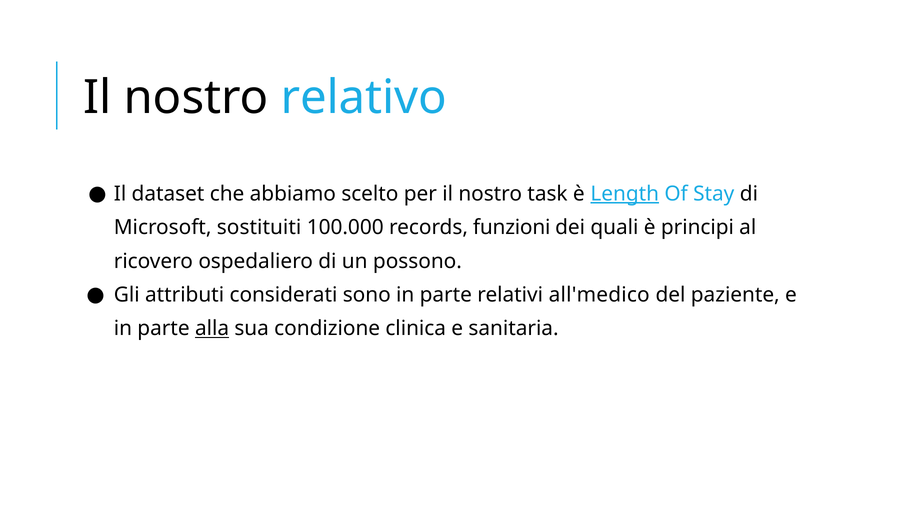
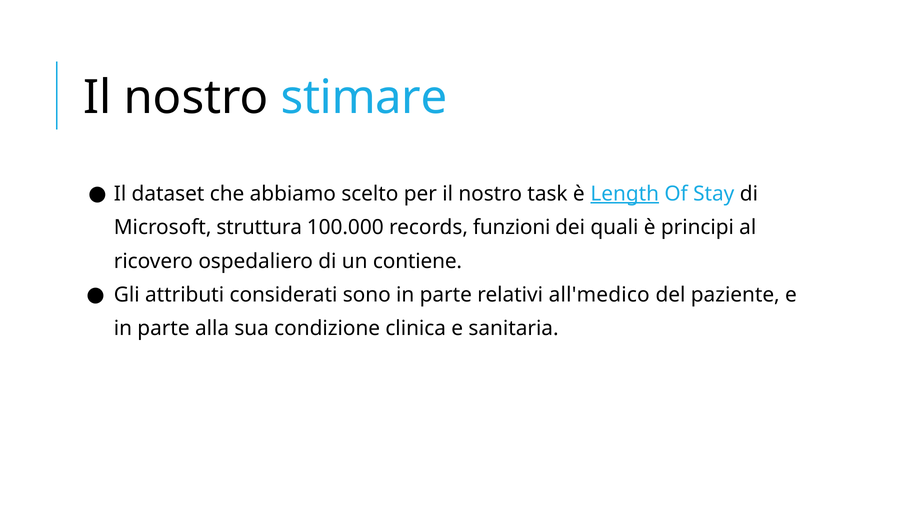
relativo: relativo -> stimare (364, 98)
sostituiti: sostituiti -> struttura (259, 228)
possono: possono -> contiene (418, 261)
alla underline: present -> none (212, 329)
